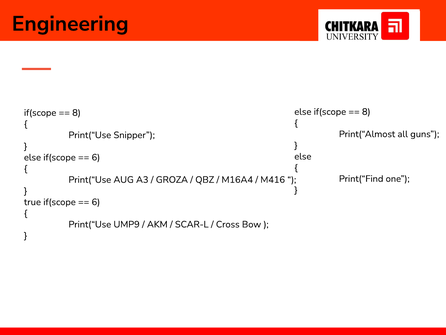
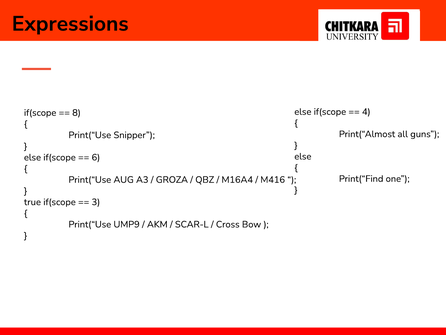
Engineering: Engineering -> Expressions (70, 24)
8: 8 -> 4 (366, 112)
6: 6 -> 3 (96, 202)
